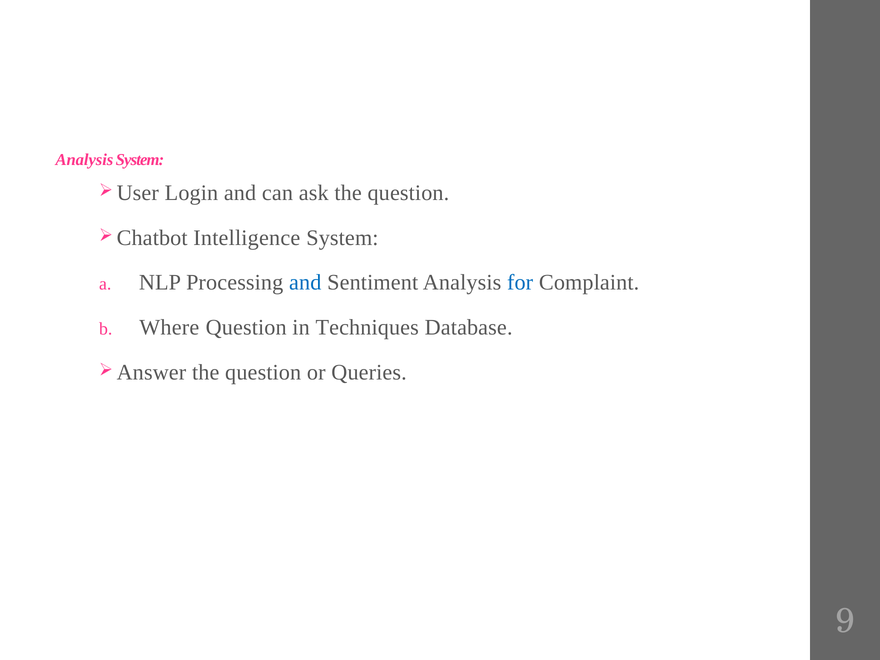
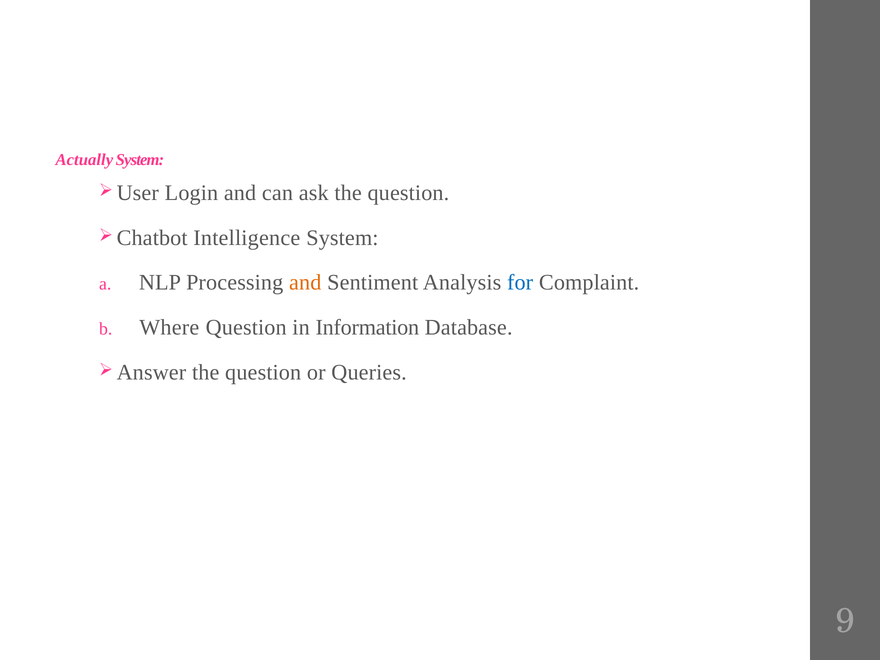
Analysis: Analysis -> Actually (84, 160)
and colour: blue -> orange (305, 283)
Techniques: Techniques -> Information (367, 327)
